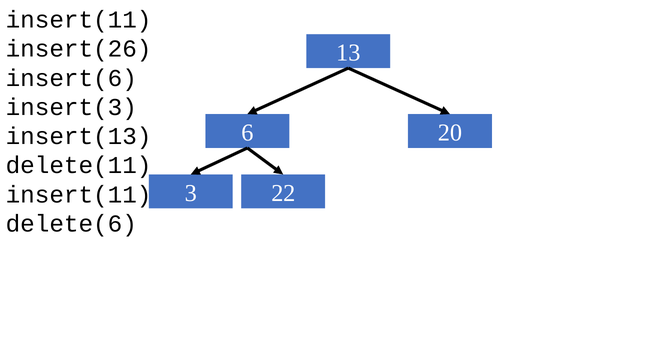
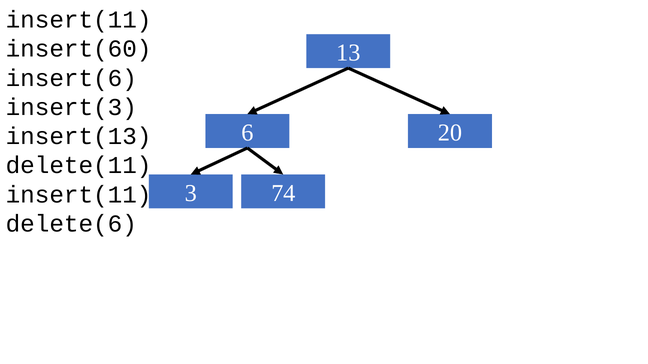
insert(26: insert(26 -> insert(60 (79, 49)
22: 22 -> 74 (283, 193)
